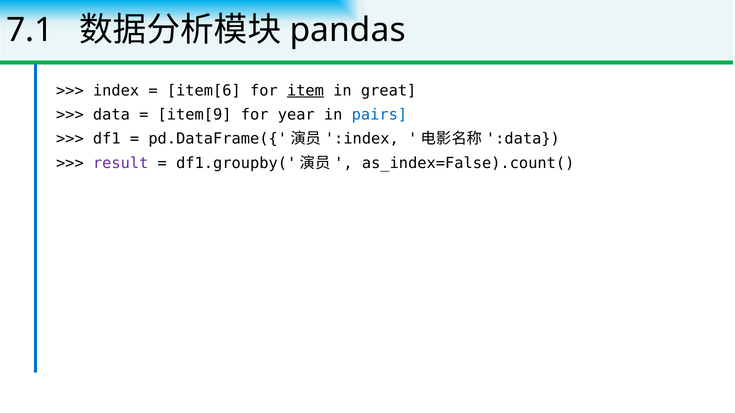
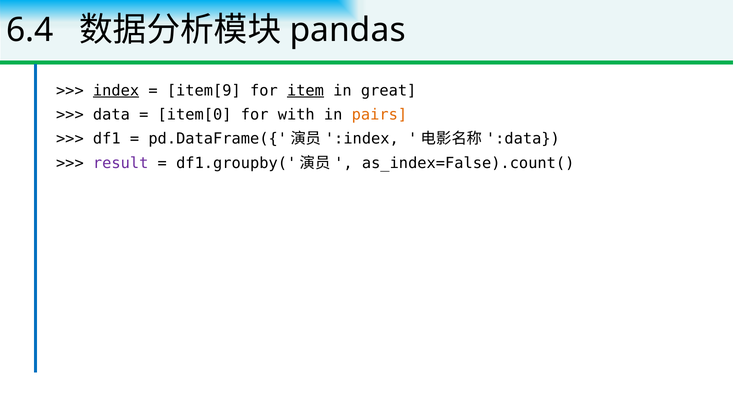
7.1: 7.1 -> 6.4 (30, 30)
index underline: none -> present (116, 91)
item[6: item[6 -> item[9 (204, 91)
item[9: item[9 -> item[0 (195, 115)
year: year -> with (296, 115)
pairs colour: blue -> orange (379, 115)
